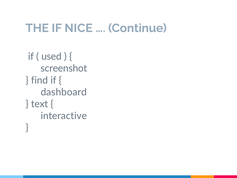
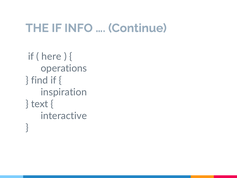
NICE: NICE -> INFO (79, 28)
used: used -> here (51, 56)
screenshot: screenshot -> operations (64, 68)
dashboard: dashboard -> inspiration (64, 92)
